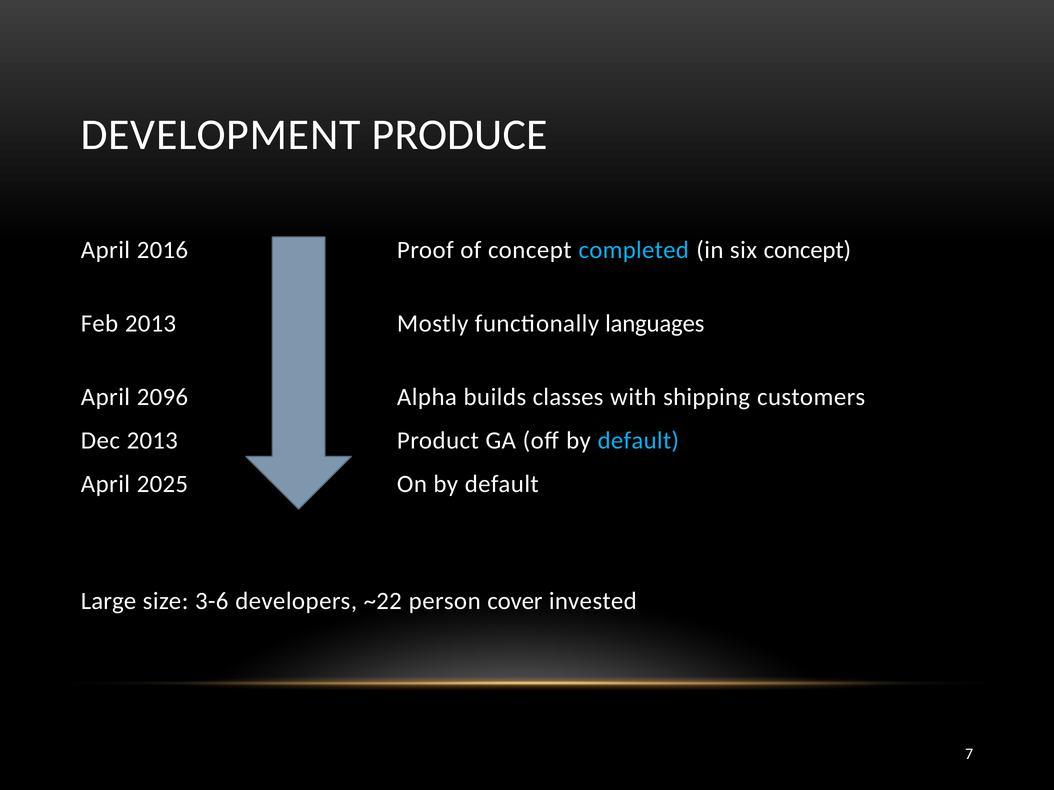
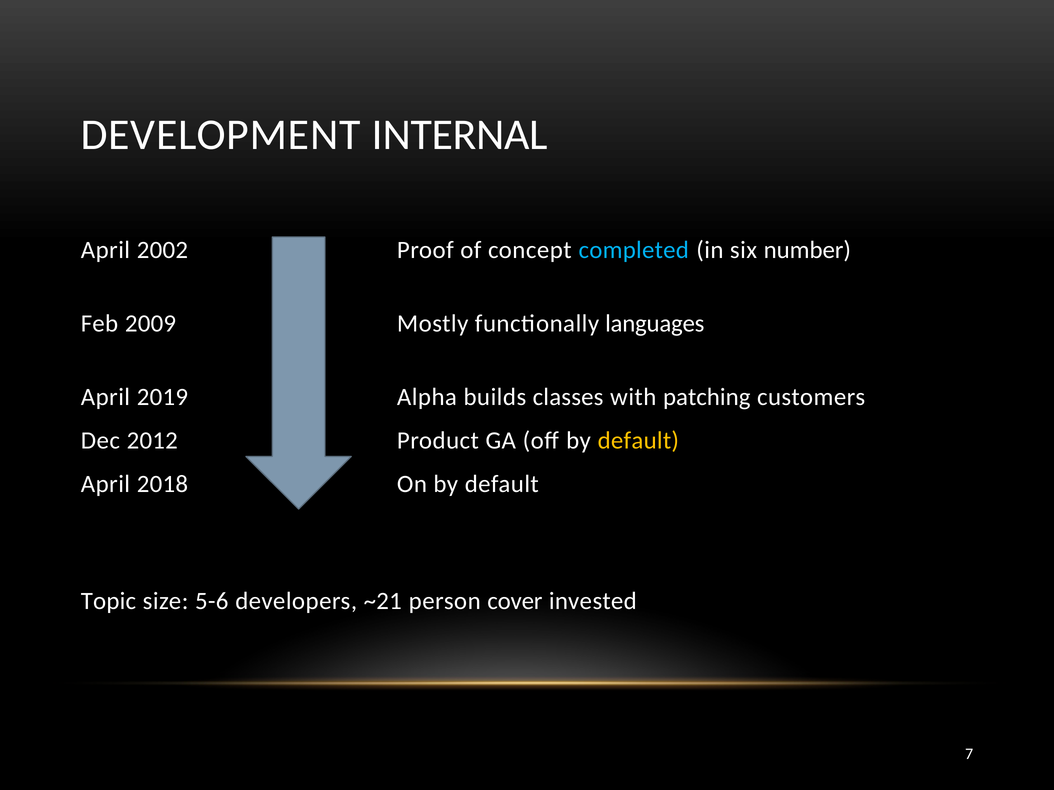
PRODUCE: PRODUCE -> INTERNAL (460, 135)
2016: 2016 -> 2002 (162, 250)
six concept: concept -> number (807, 250)
Feb 2013: 2013 -> 2009 (151, 324)
2096: 2096 -> 2019 (162, 397)
shipping: shipping -> patching (707, 397)
Dec 2013: 2013 -> 2012 (152, 441)
default colour: light blue -> yellow (638, 441)
2025: 2025 -> 2018 (162, 484)
Large: Large -> Topic (108, 602)
3-6: 3-6 -> 5-6 (212, 602)
~22: ~22 -> ~21 (383, 602)
